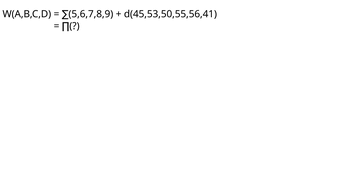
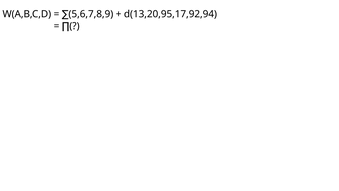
d(45,53,50,55,56,41: d(45,53,50,55,56,41 -> d(13,20,95,17,92,94 (170, 14)
